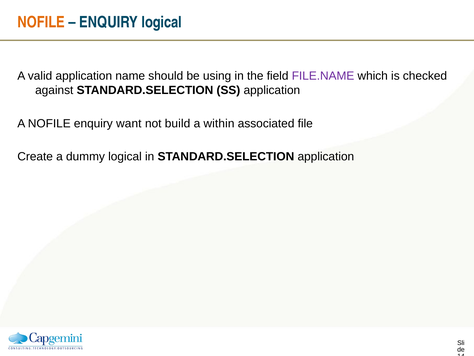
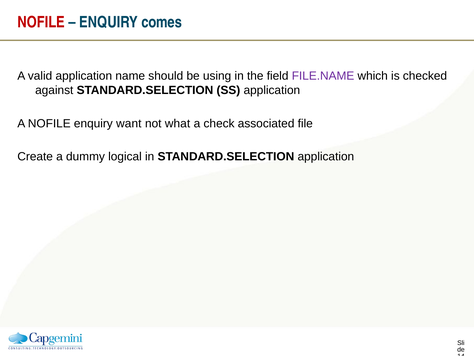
NOFILE colour: orange -> red (41, 22)
ENQUIRY logical: logical -> comes (162, 22)
build: build -> what (178, 123)
within: within -> check (219, 123)
